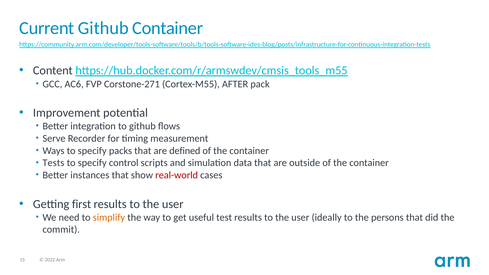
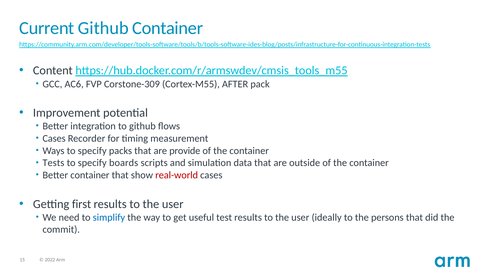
Corstone-271: Corstone-271 -> Corstone-309 (132, 84)
Serve: Serve -> Cases (54, 139)
defined: defined -> provide (185, 151)
control: control -> boards (124, 163)
Better instances: instances -> container (90, 175)
simplify colour: orange -> blue (109, 217)
